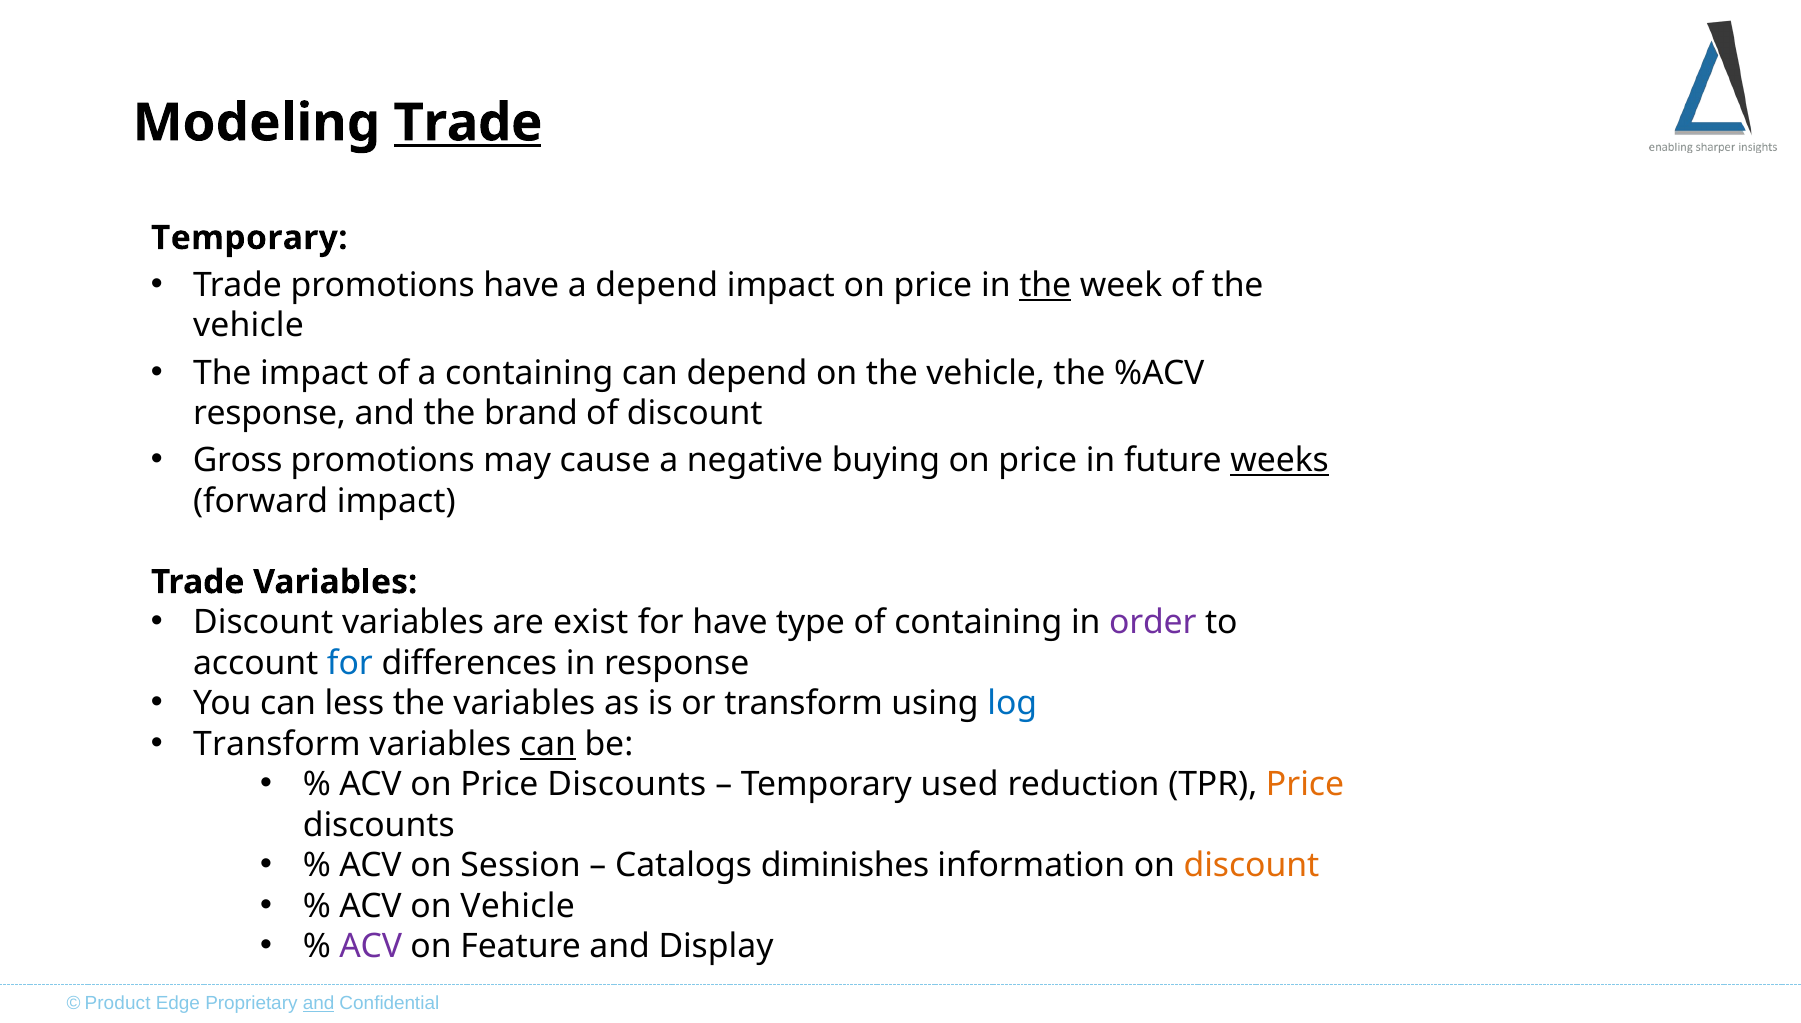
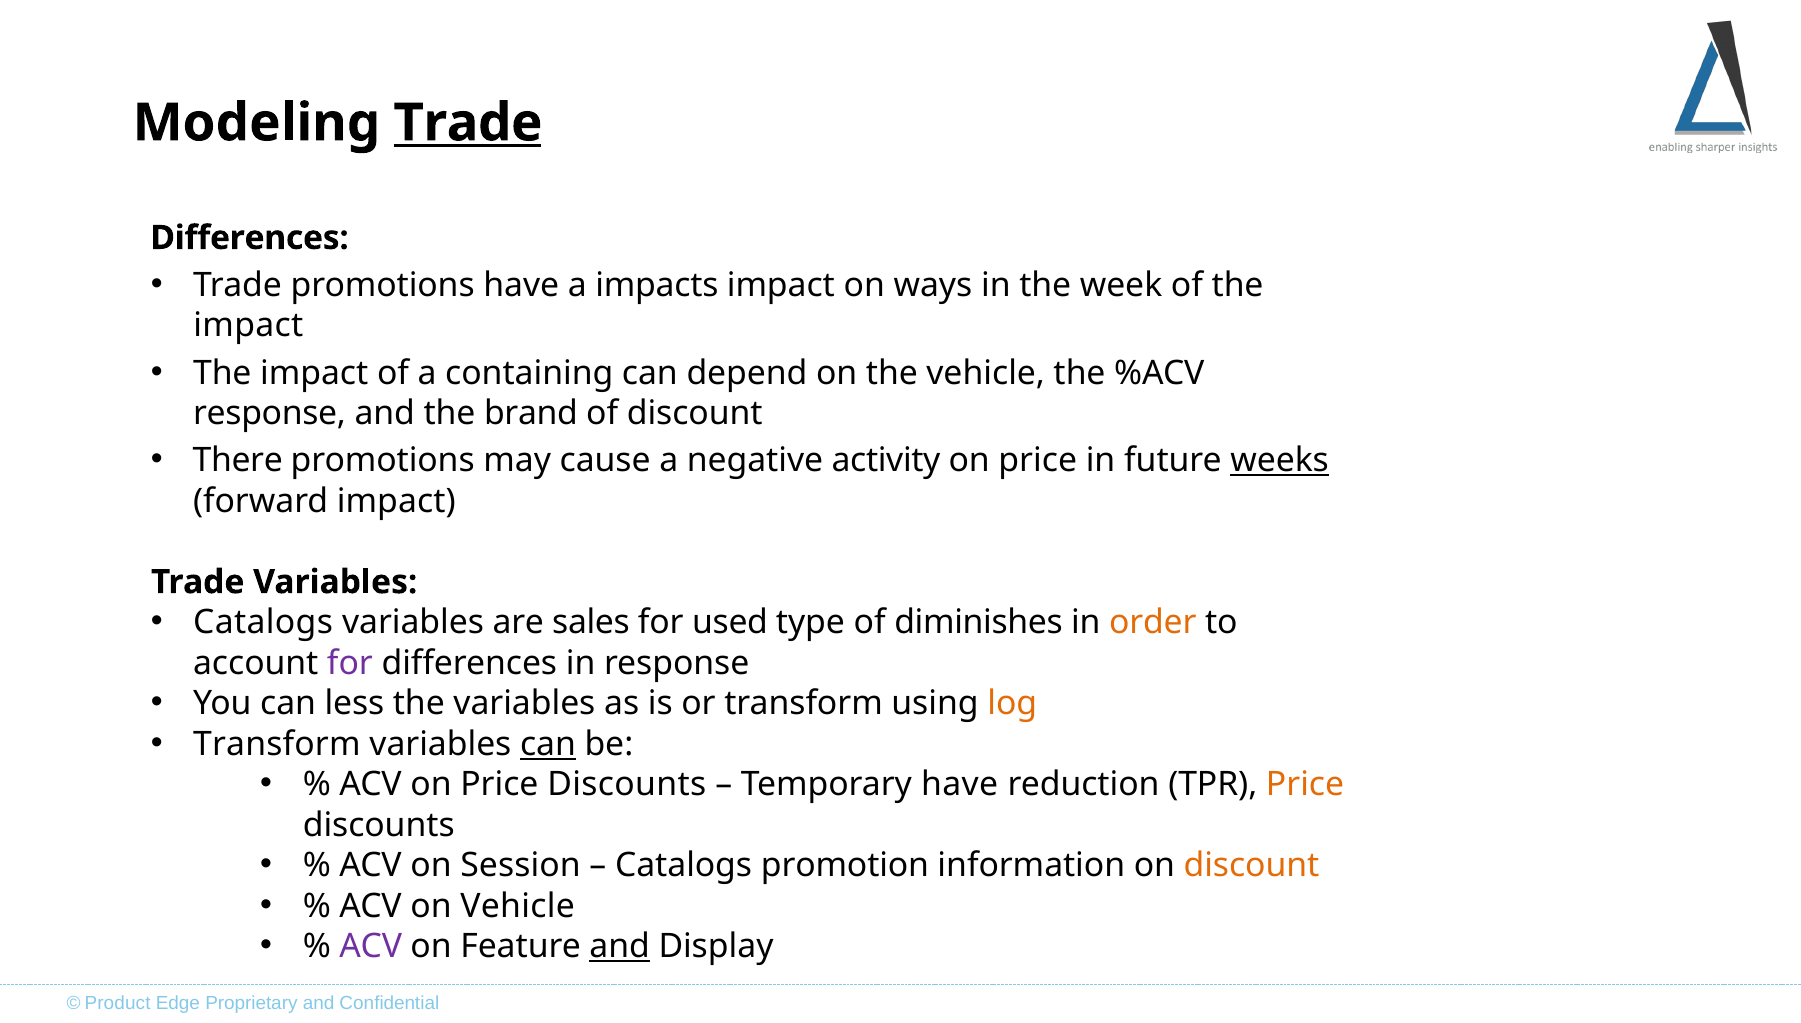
Temporary: Temporary -> Differences (250, 238)
a depend: depend -> impacts (657, 285)
impact on price: price -> ways (933, 285)
the underline: present -> none (1045, 285)
vehicle: vehicle -> impact (248, 326)
Gross: Gross -> There (238, 461)
buying: buying -> activity (886, 461)
Discount: Discount -> Catalogs (263, 623)
exist: exist -> sales (591, 623)
for have: have -> used (730, 623)
of containing: containing -> diminishes (979, 623)
order colour: purple -> orange (1153, 623)
for colour: blue -> purple (350, 663)
log colour: blue -> orange (1012, 704)
Temporary used: used -> have (960, 785)
diminishes: diminishes -> promotion (845, 866)
and underline: none -> present (620, 947)
and underline: present -> none (319, 1003)
